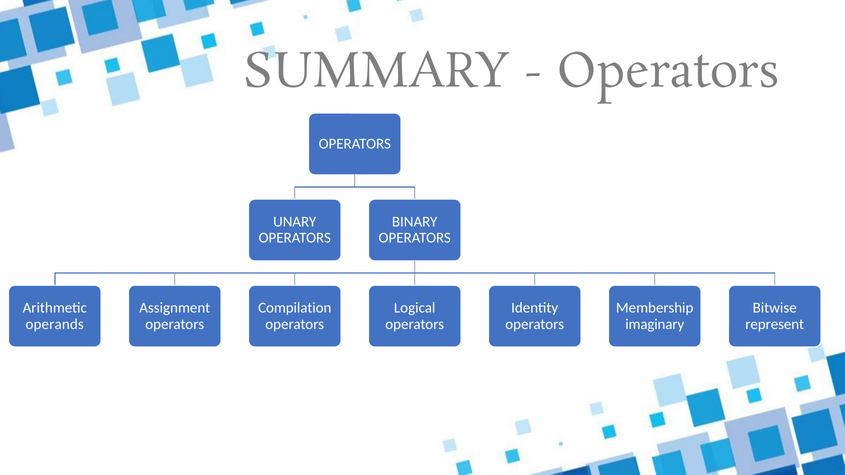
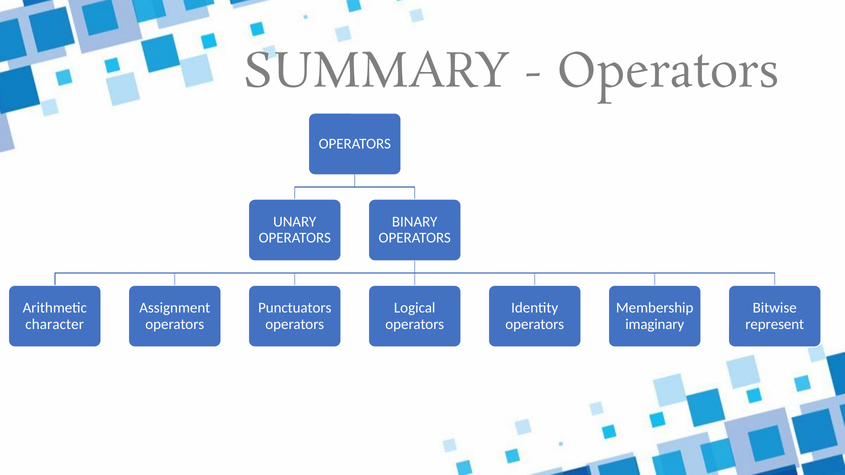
Compilation: Compilation -> Punctuators (295, 308)
operands: operands -> character (55, 324)
